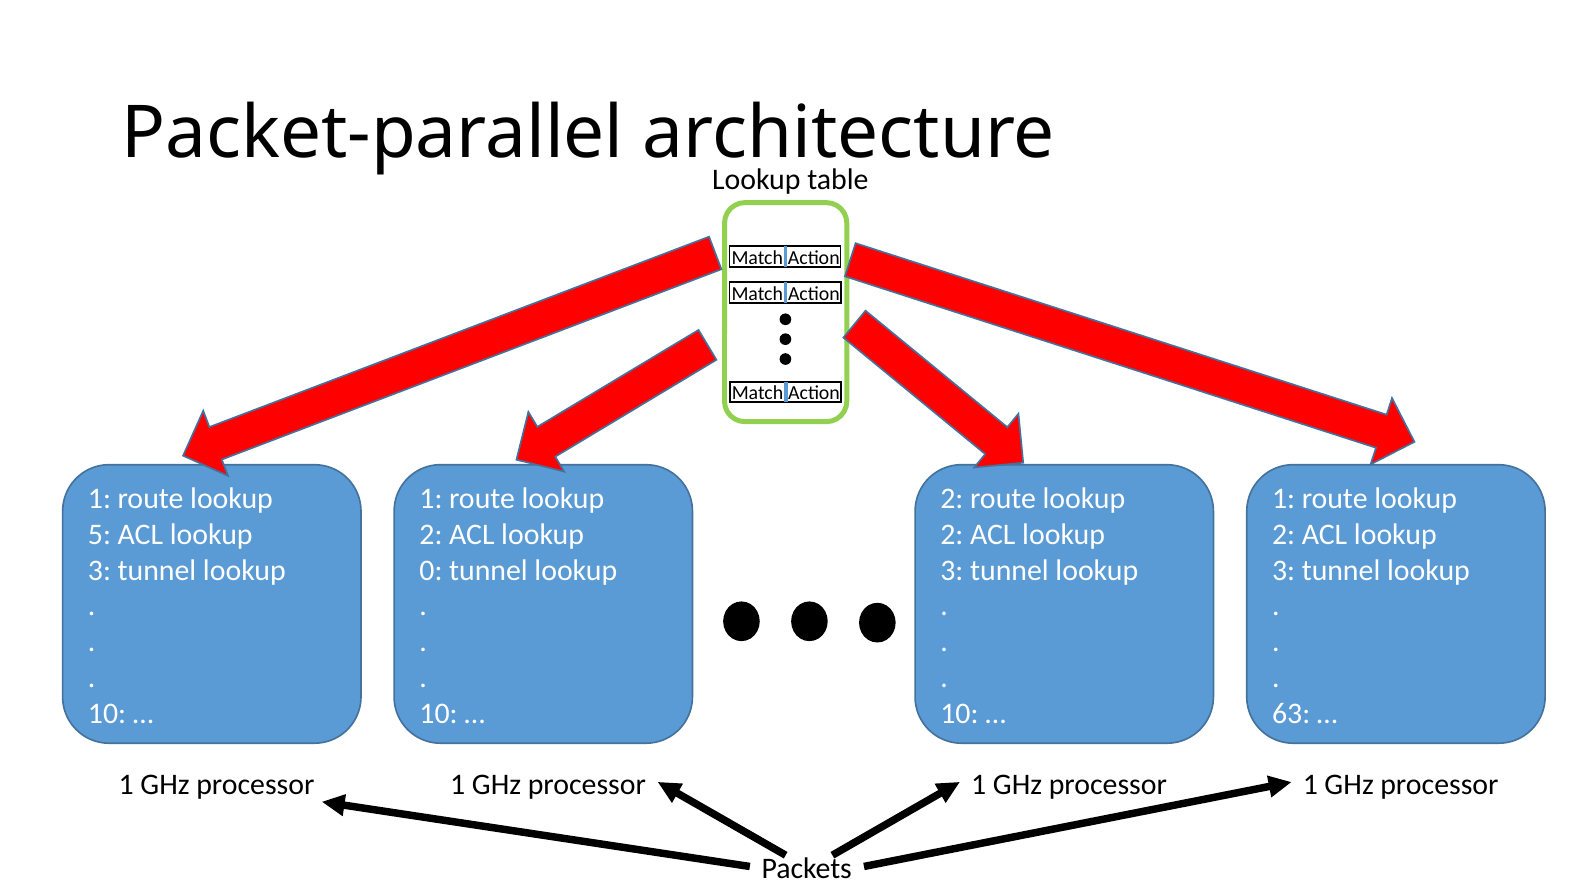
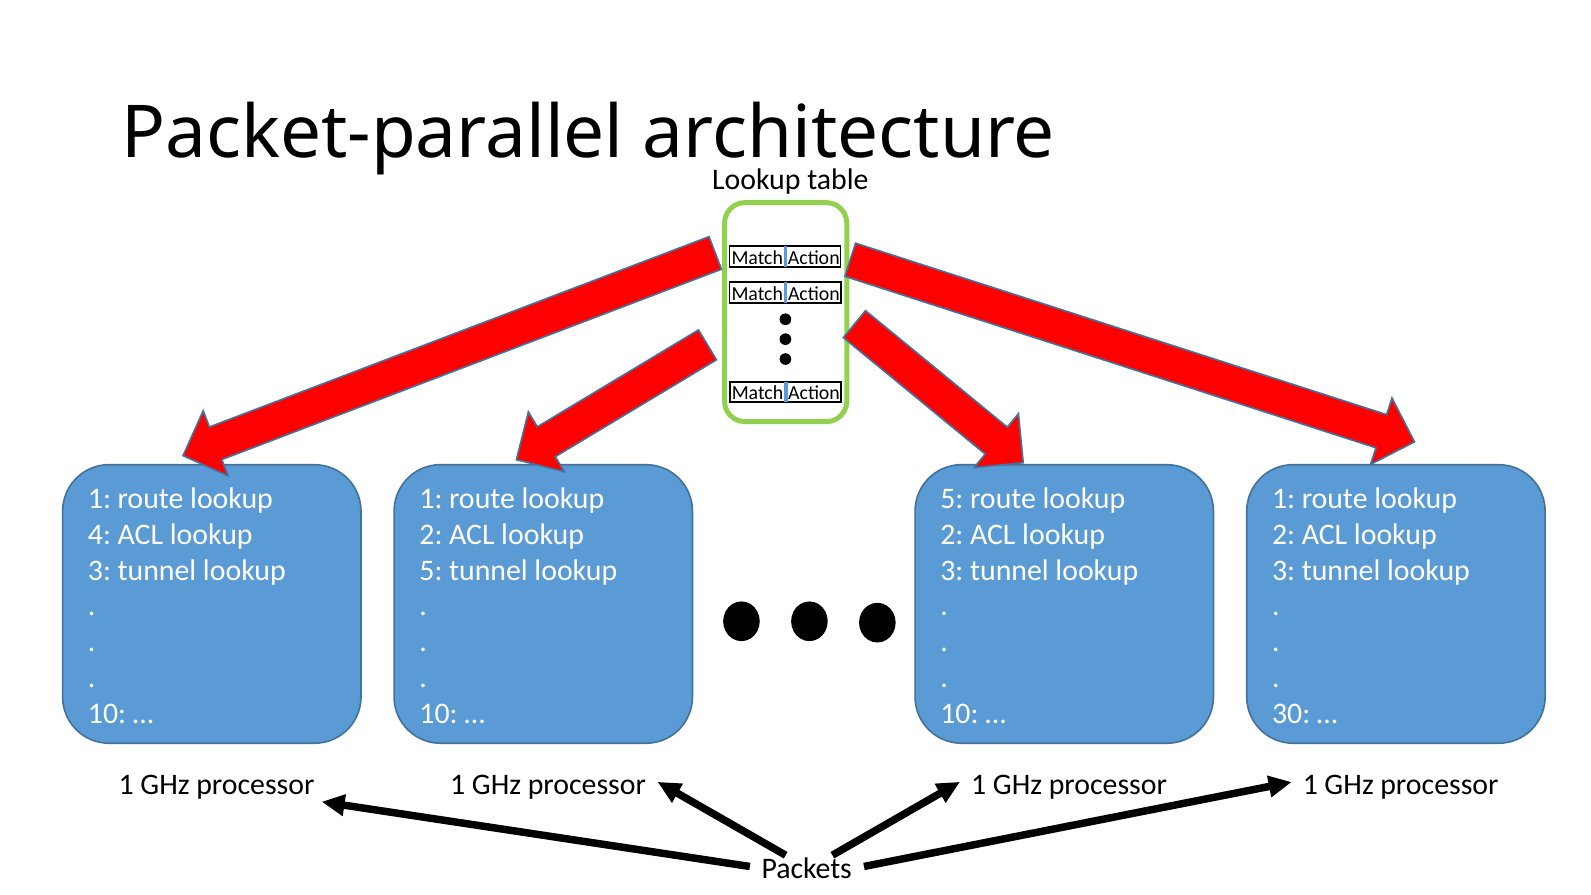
2: 2 -> 5 (952, 499)
5: 5 -> 4 (99, 534)
0: 0 -> 5 (431, 570)
63: 63 -> 30 (1291, 713)
